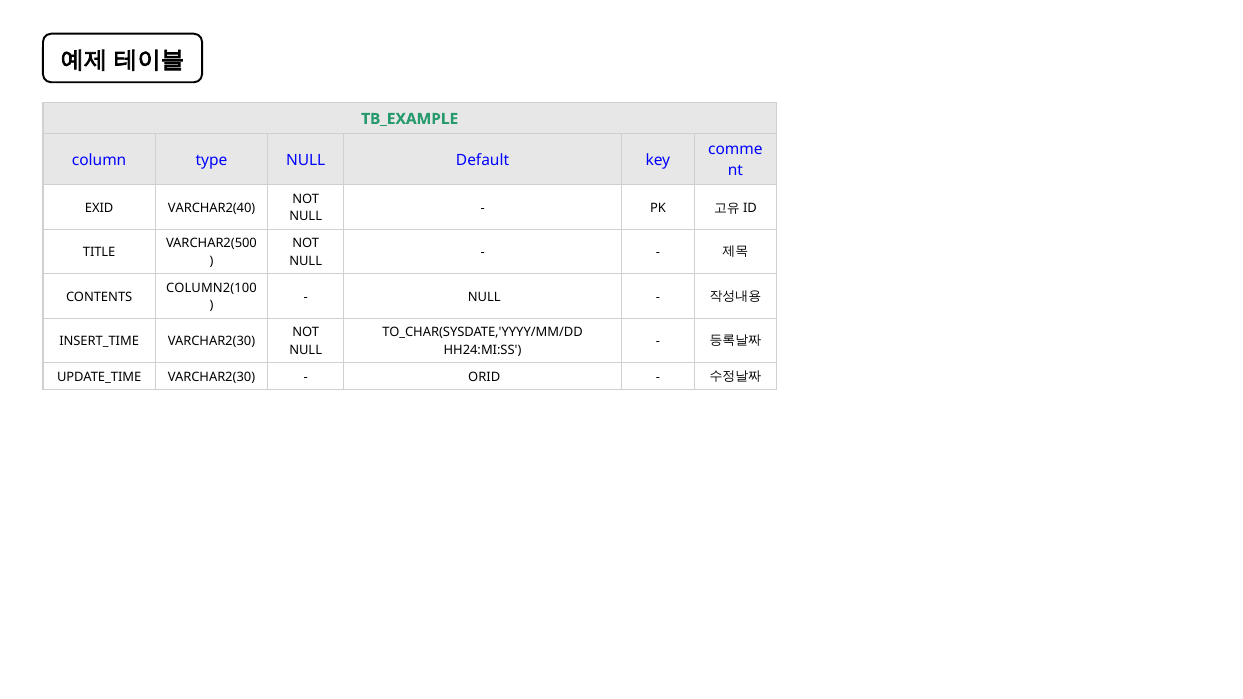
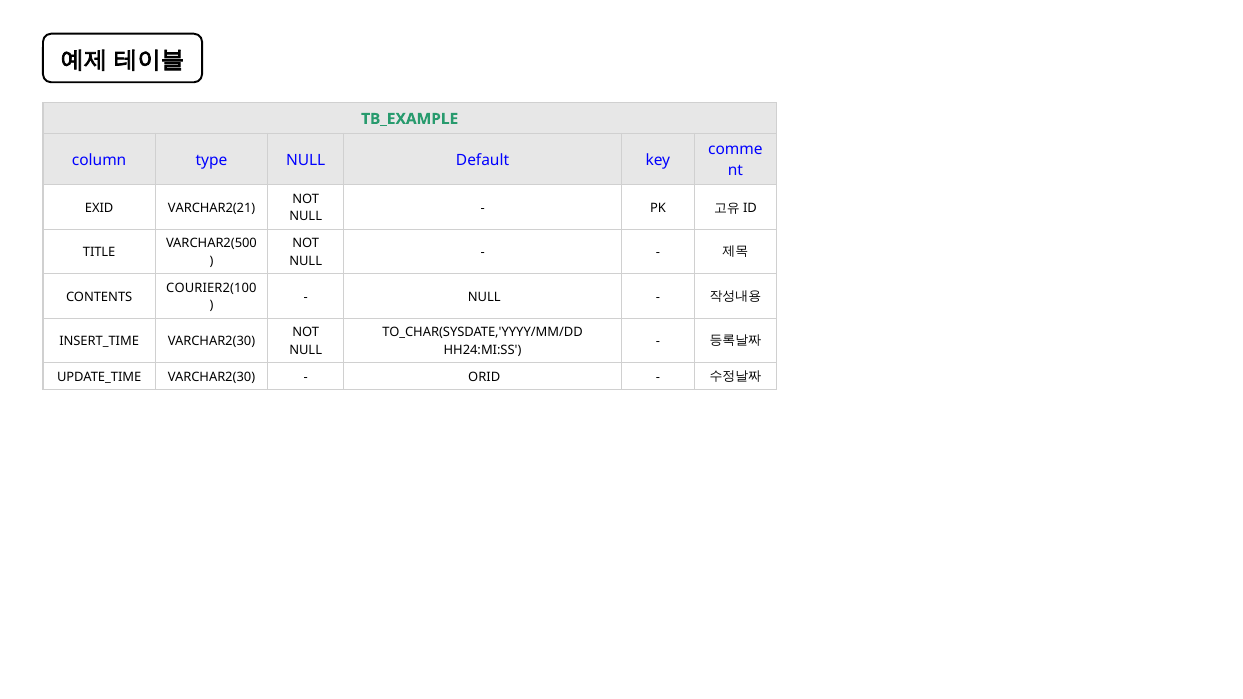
VARCHAR2(40: VARCHAR2(40 -> VARCHAR2(21 (212, 208)
COLUMN2(100: COLUMN2(100 -> COURIER2(100 (211, 288)
